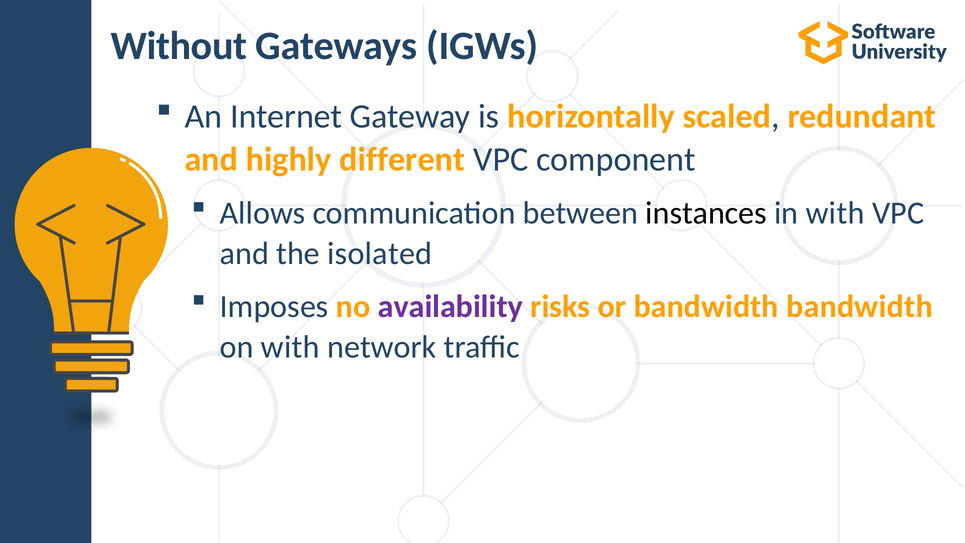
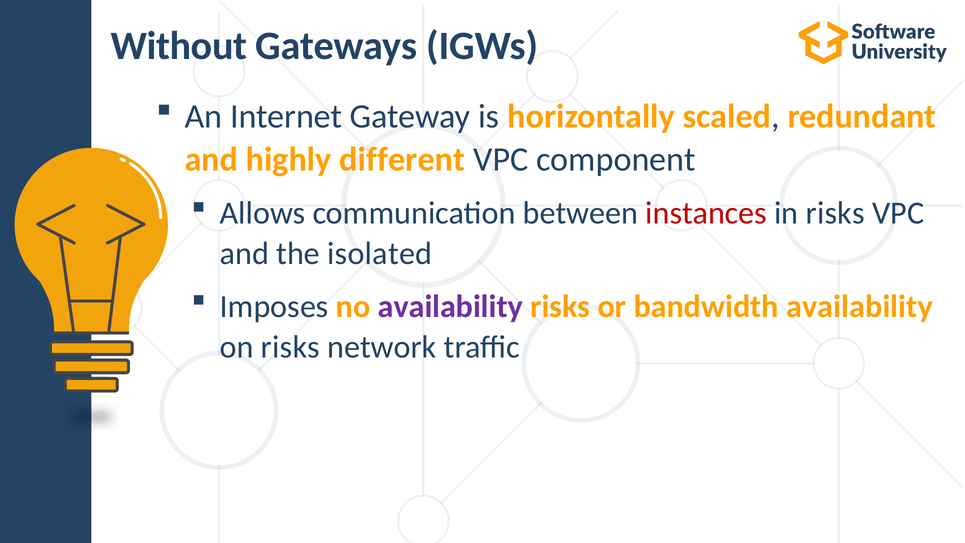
instances colour: black -> red (706, 213)
in with: with -> risks (835, 213)
bandwidth bandwidth: bandwidth -> availability (859, 306)
on with: with -> risks (290, 347)
